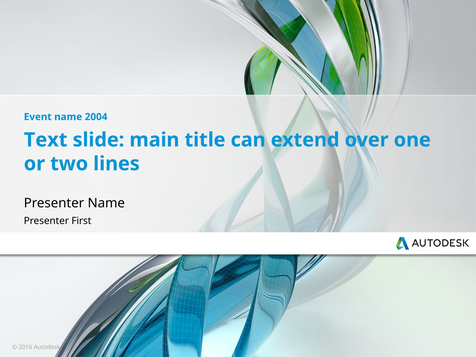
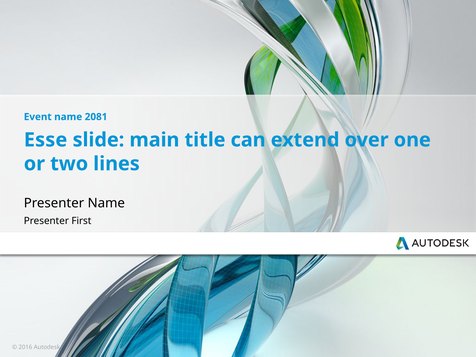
2004: 2004 -> 2081 (96, 117)
Text: Text -> Esse (46, 140)
